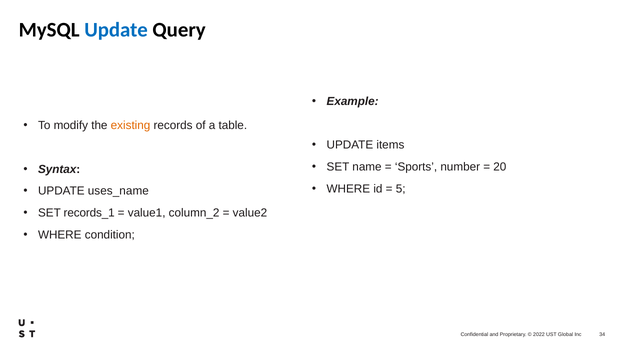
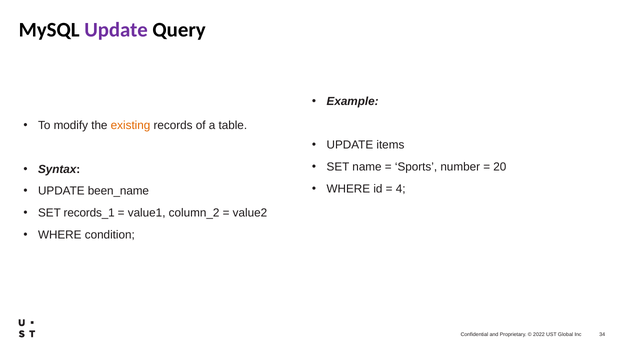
Update colour: blue -> purple (116, 30)
5: 5 -> 4 (401, 189)
uses_name: uses_name -> been_name (118, 191)
